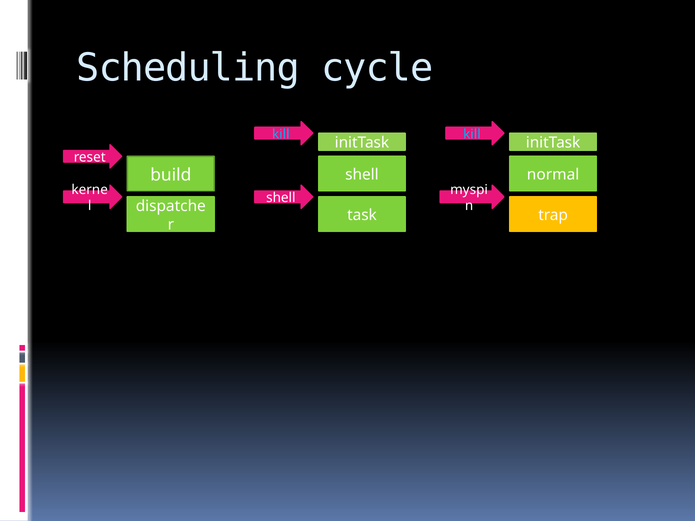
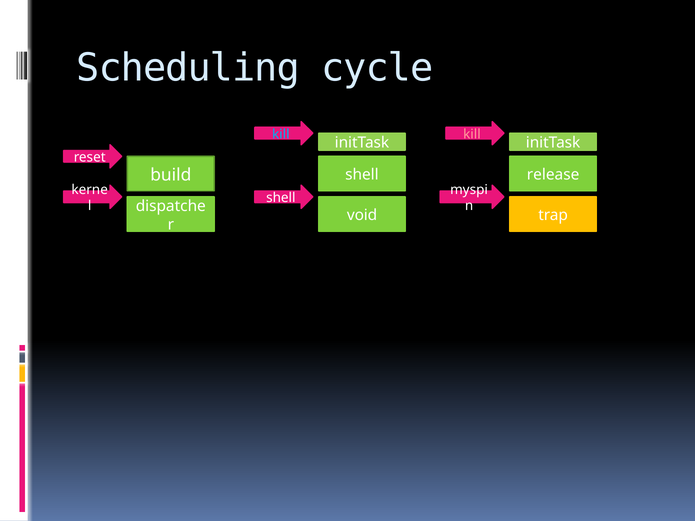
kill colour: light blue -> pink (472, 134)
normal: normal -> release (553, 175)
task: task -> void (362, 215)
